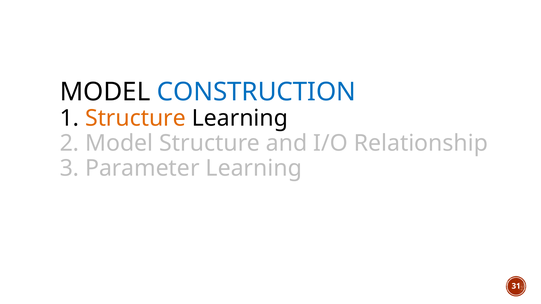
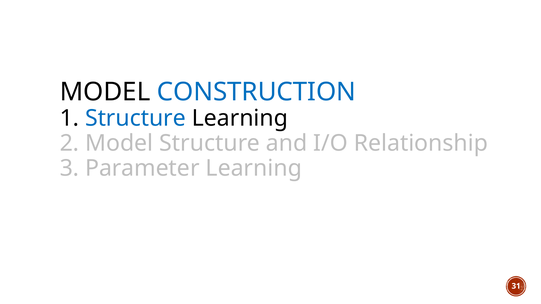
Structure colour: orange -> blue (135, 118)
